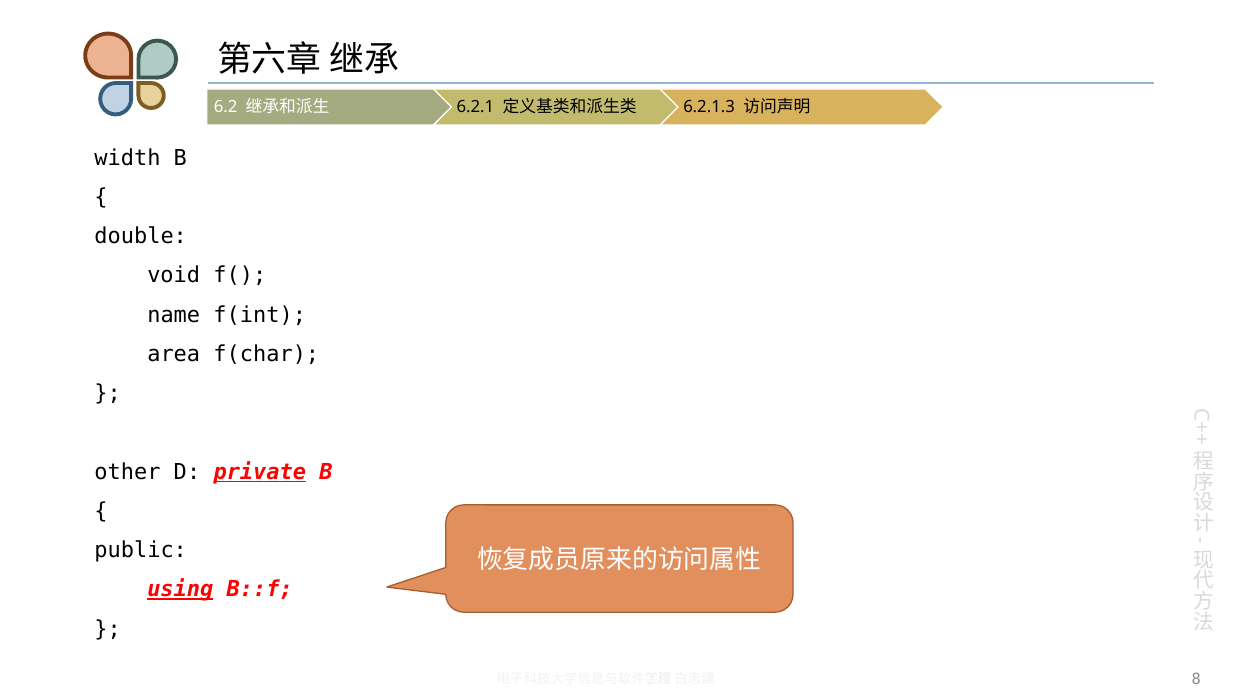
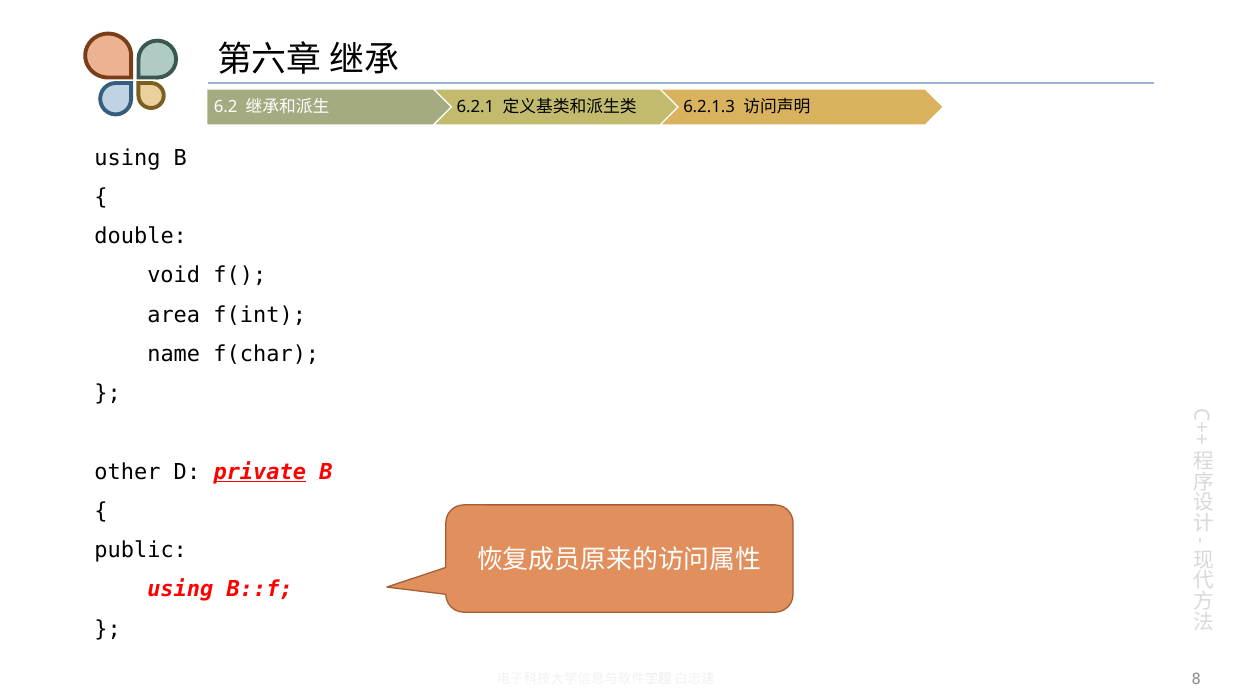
width: width -> using (127, 158)
name: name -> area (174, 315)
area: area -> name (174, 354)
using underline: present -> none (180, 590)
